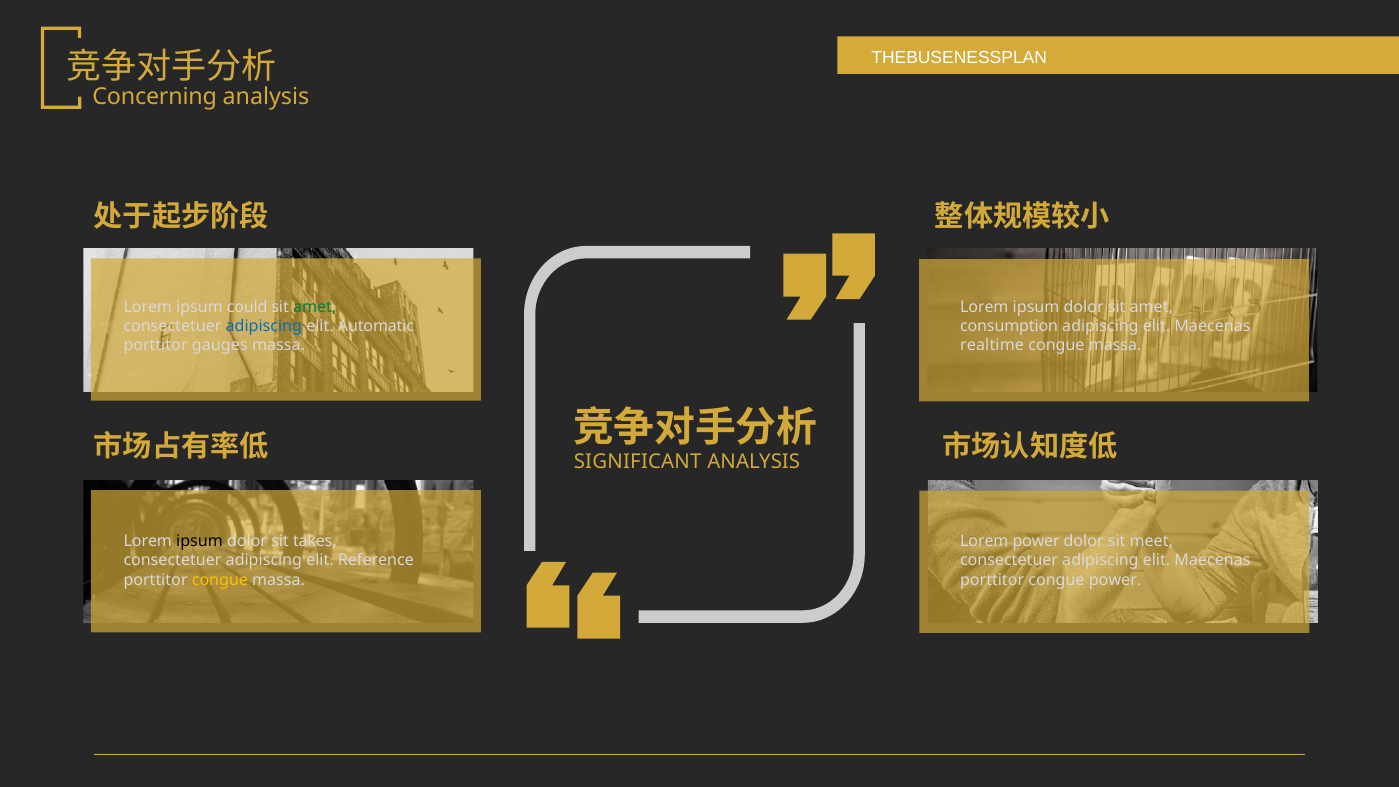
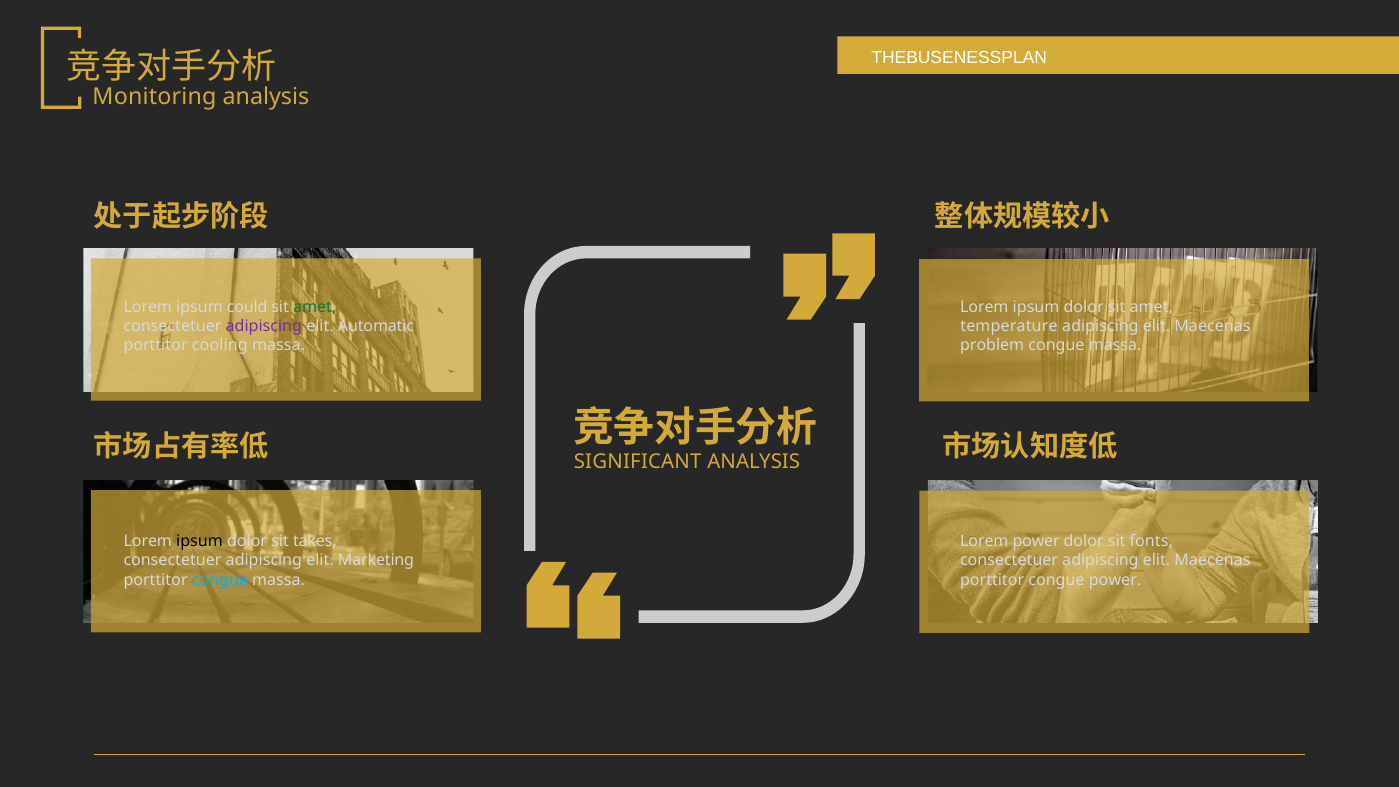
Concerning: Concerning -> Monitoring (154, 97)
adipiscing colour: blue -> purple (264, 326)
consumption: consumption -> temperature (1009, 326)
gauges: gauges -> cooling (220, 346)
realtime: realtime -> problem (992, 346)
meet: meet -> fonts (1151, 541)
Reference: Reference -> Marketing (376, 561)
congue colour: yellow -> light blue (220, 580)
